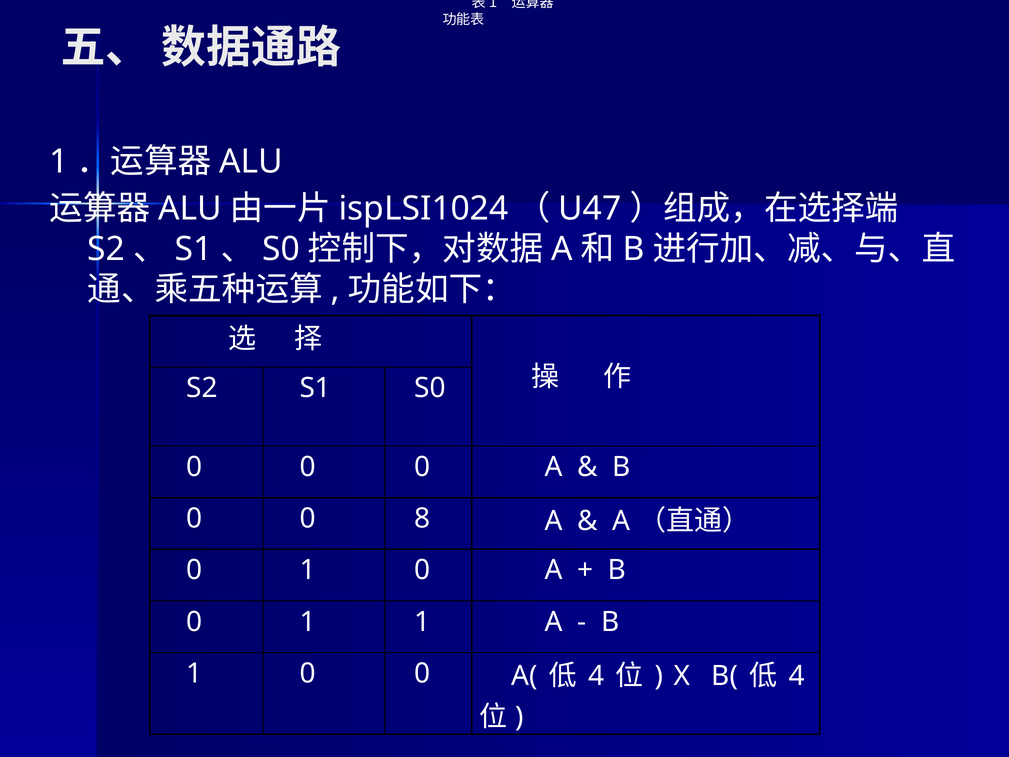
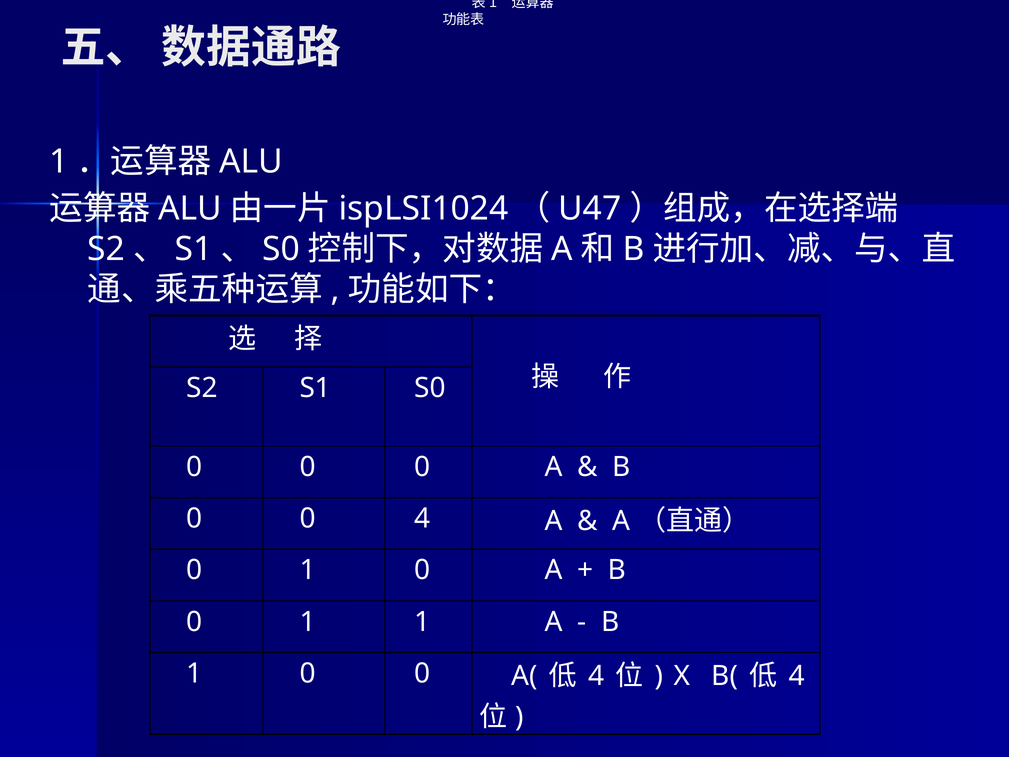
0 8: 8 -> 4 (422, 518)
